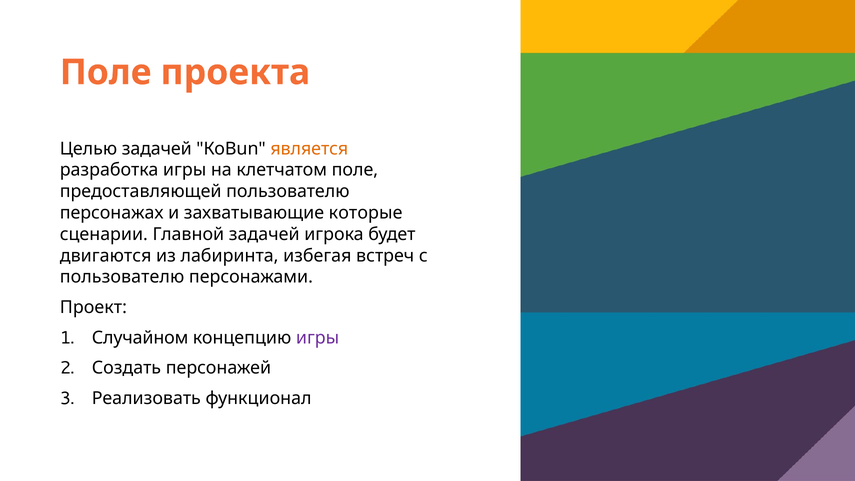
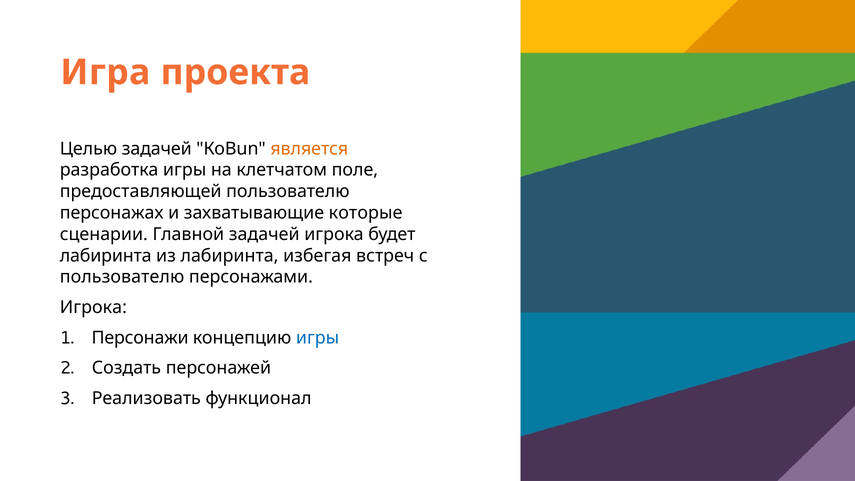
Поле: Поле -> Игра (105, 72)
двигаются: двигаются -> лабиринта (106, 256)
Проект: Проект -> Игрока (93, 307)
Случайном: Случайном -> Персонажи (140, 338)
игры colour: purple -> blue (318, 338)
